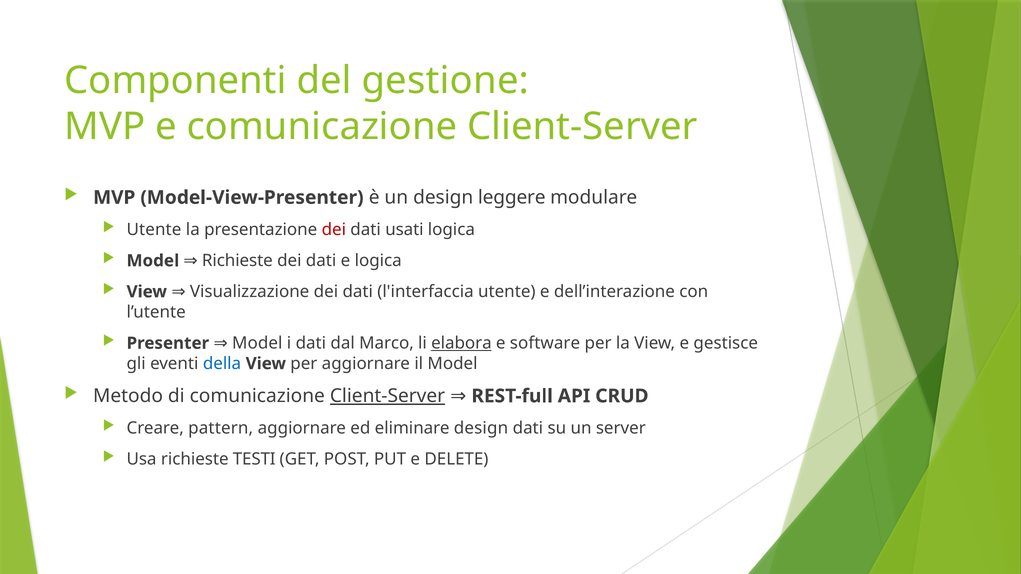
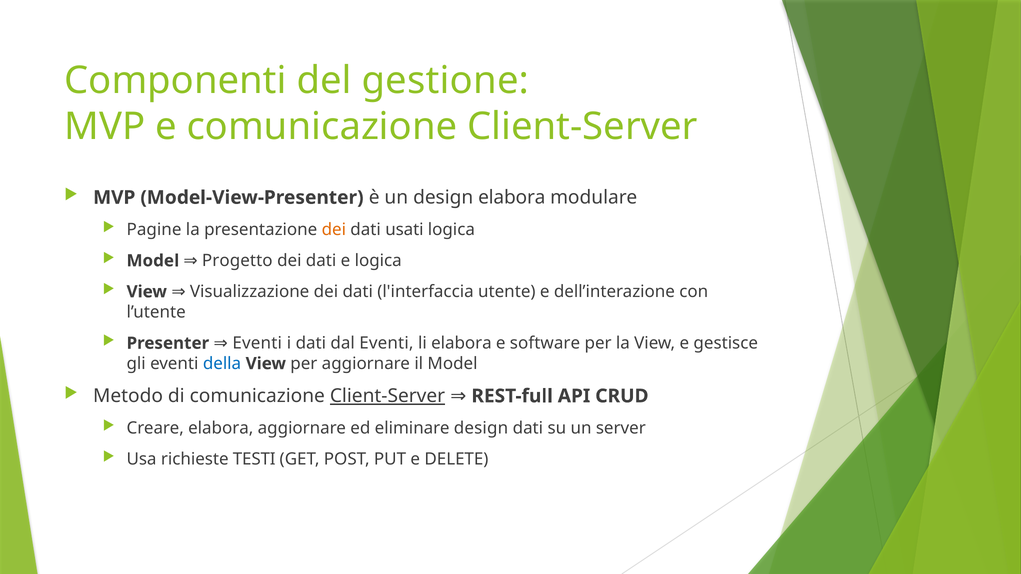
design leggere: leggere -> elabora (512, 198)
Utente: Utente -> Pagine (154, 230)
dei colour: red -> orange (334, 230)
Model Richieste: Richieste -> Progetto (237, 261)
Presenter Model: Model -> Eventi (257, 343)
dal Marco: Marco -> Eventi (386, 343)
elabora underline: present -> none (461, 343)
Creare pattern: pattern -> elabora (221, 428)
